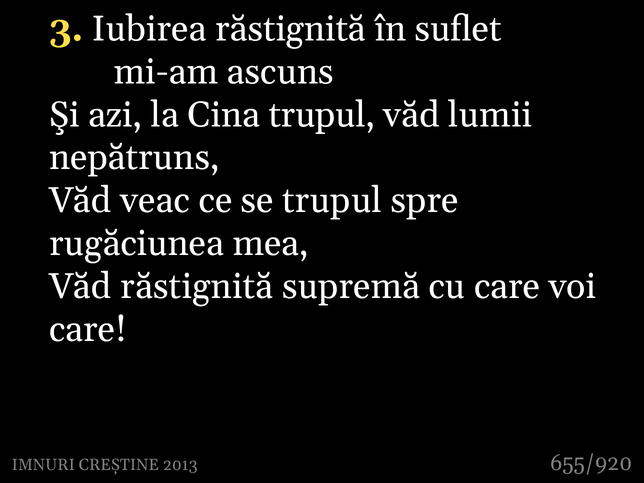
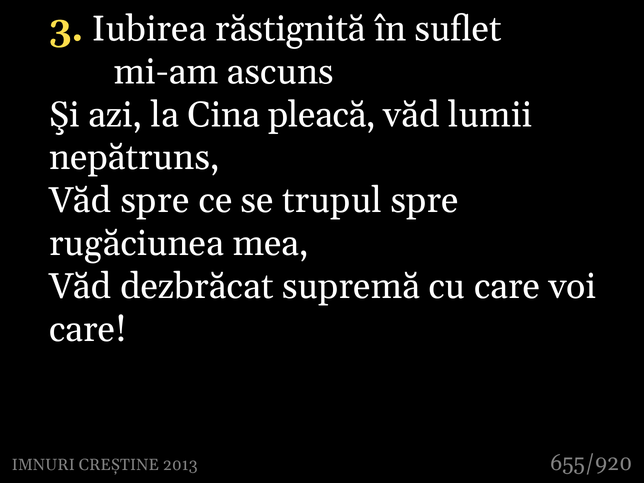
Cina trupul: trupul -> pleacă (322, 115)
Văd veac: veac -> spre (155, 201)
Văd răstignită: răstignită -> dezbrăcat (197, 286)
